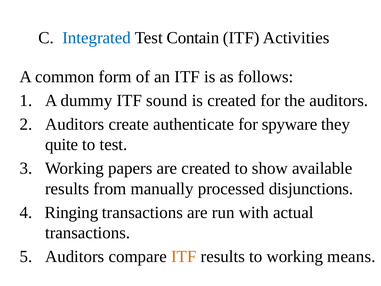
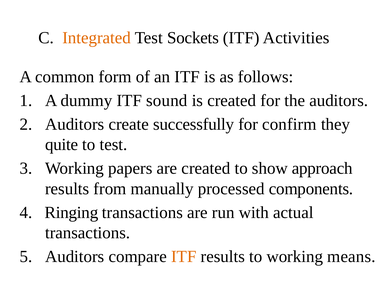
Integrated colour: blue -> orange (97, 38)
Contain: Contain -> Sockets (193, 38)
authenticate: authenticate -> successfully (194, 124)
spyware: spyware -> confirm (289, 124)
available: available -> approach (322, 168)
disjunctions: disjunctions -> components (311, 189)
